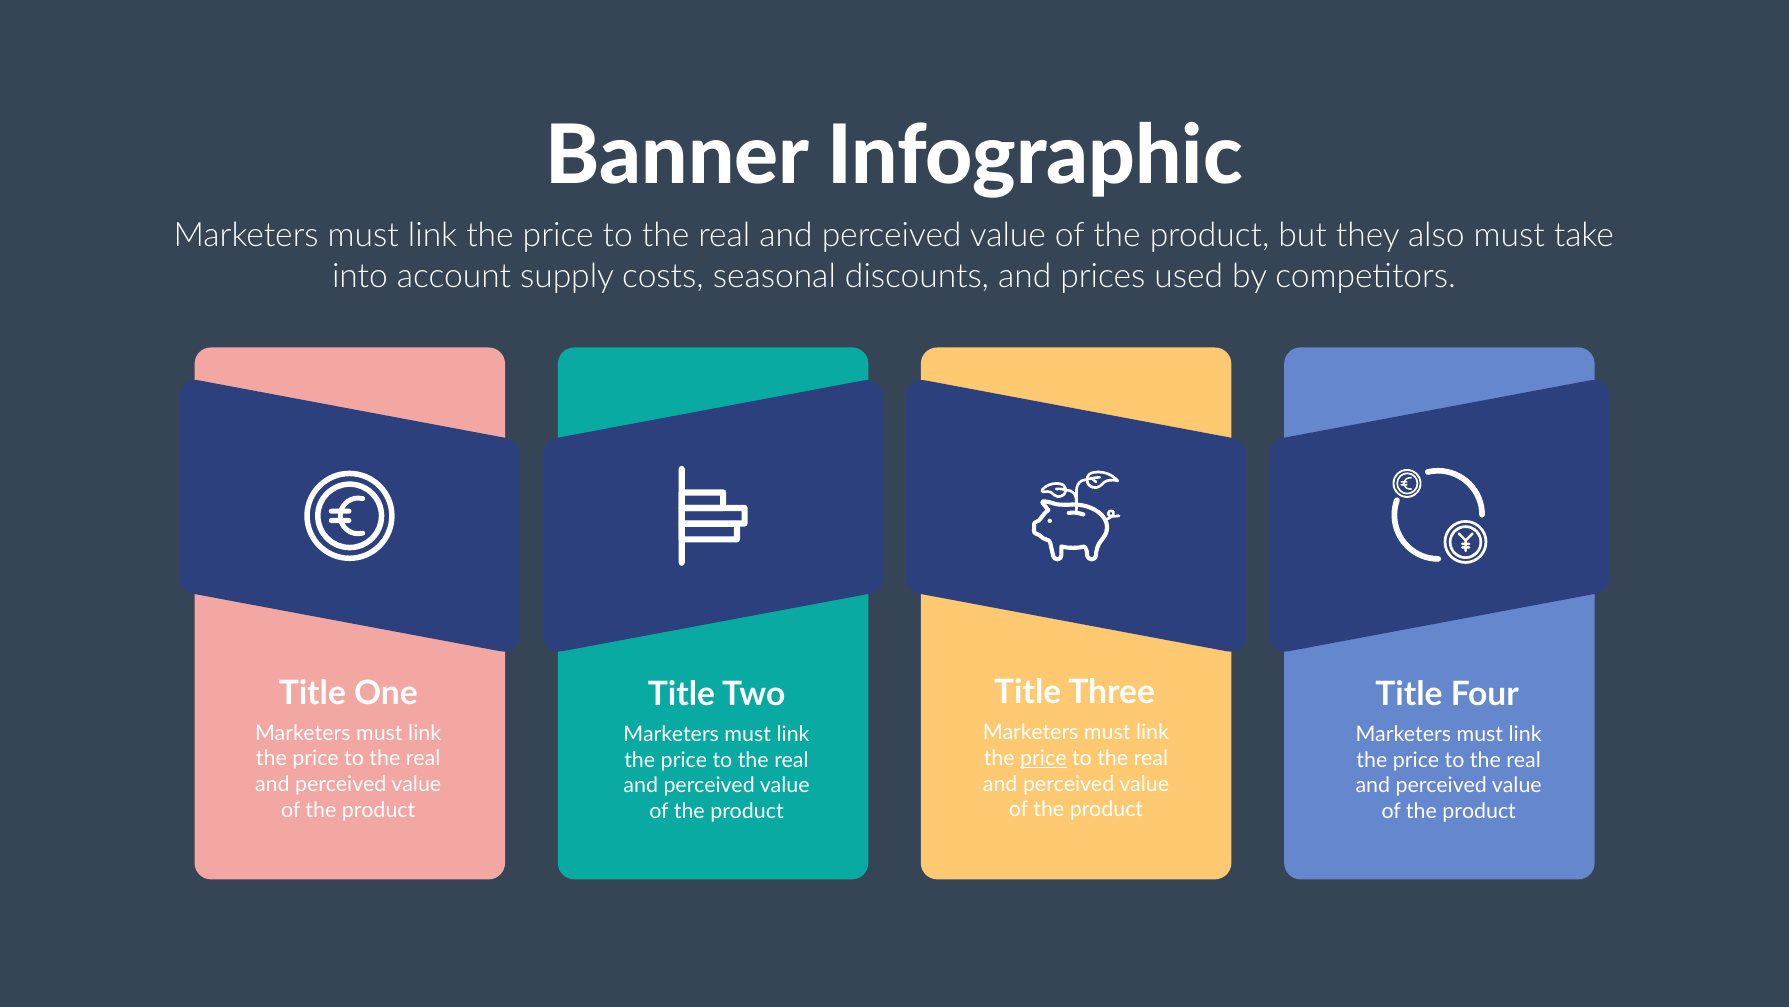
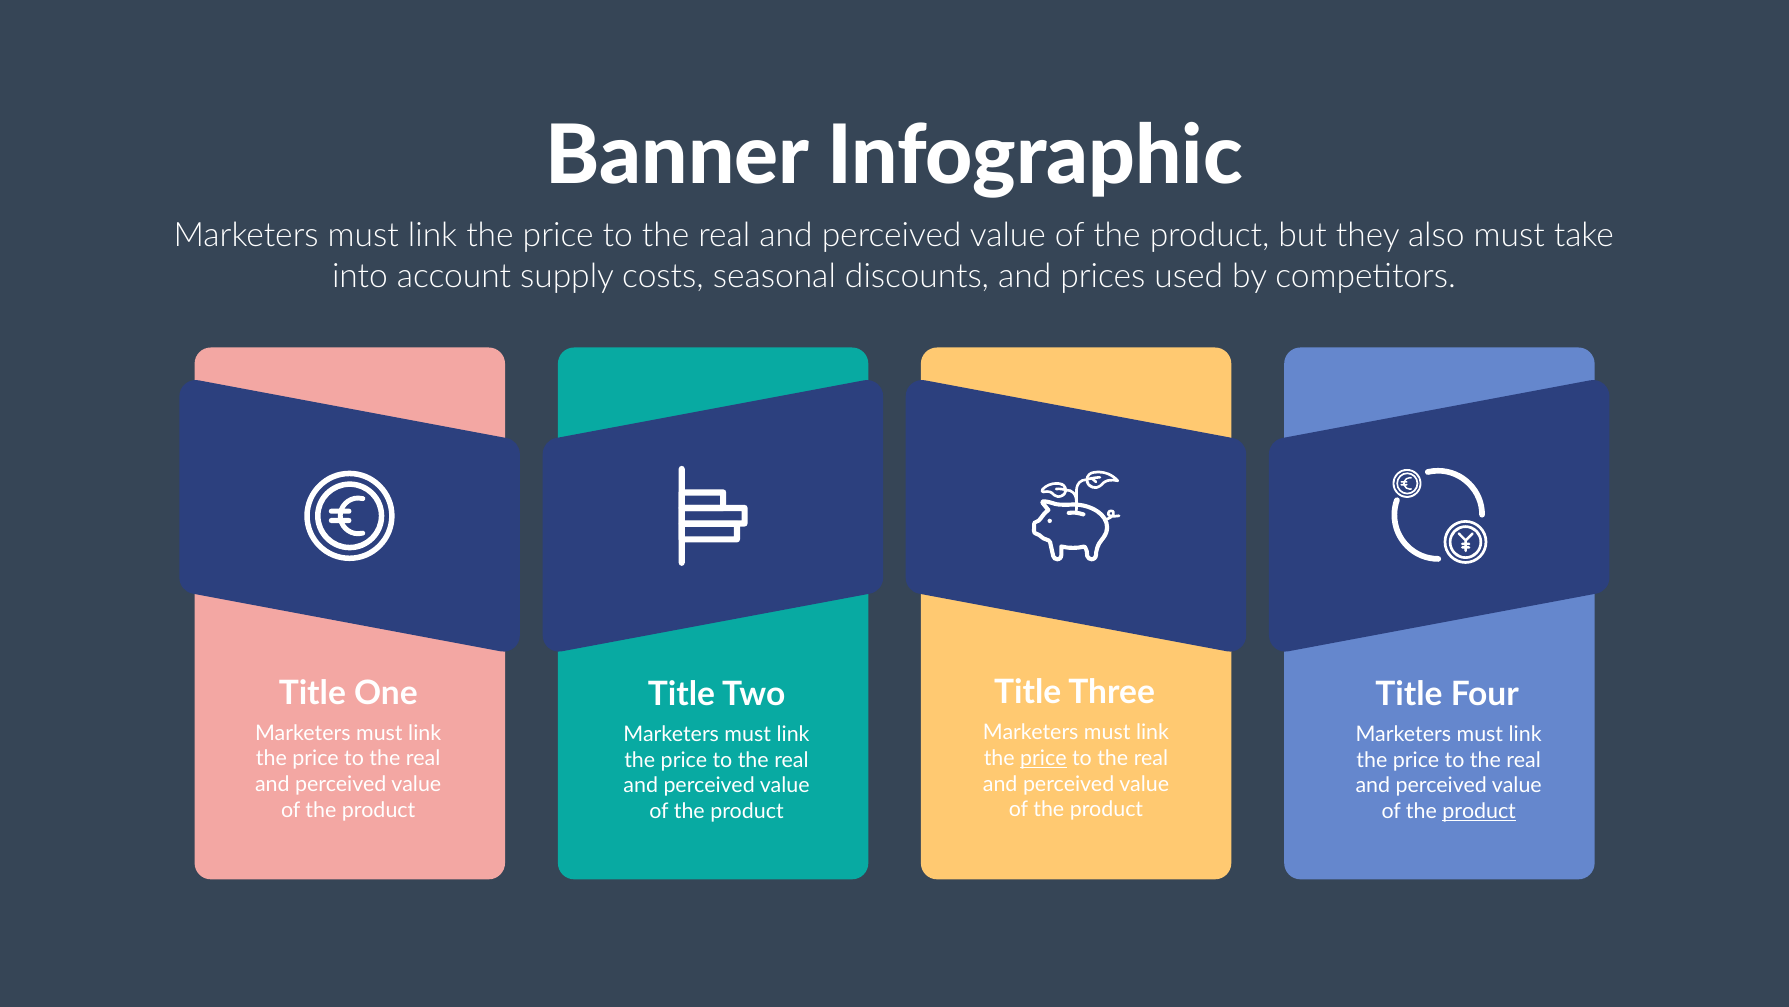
product underline: none -> present (1479, 811)
